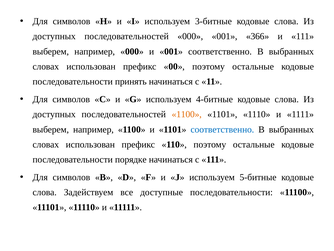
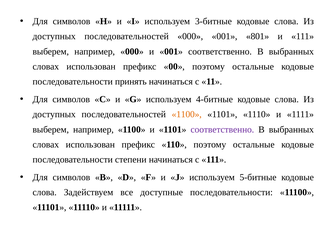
366: 366 -> 801 (258, 36)
соответственно colour: blue -> purple (222, 129)
порядке: порядке -> степени (131, 159)
